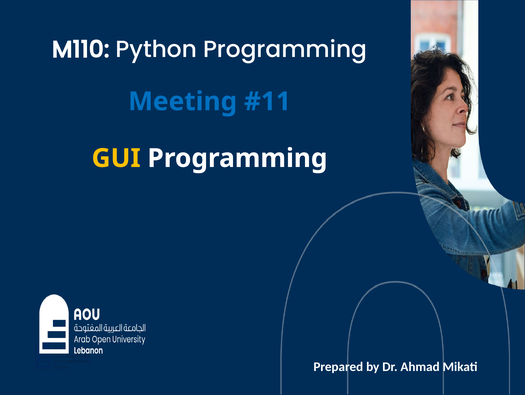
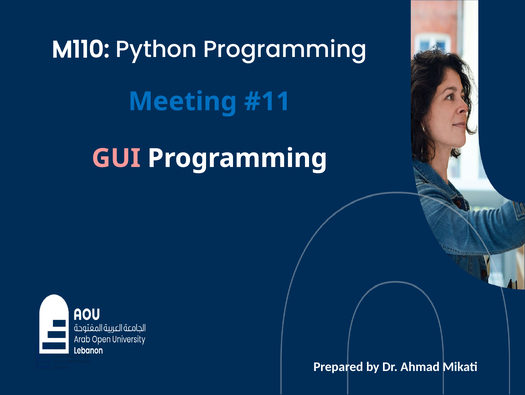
GUI colour: yellow -> pink (116, 158)
